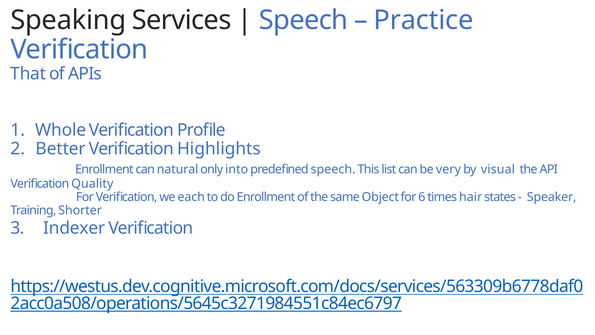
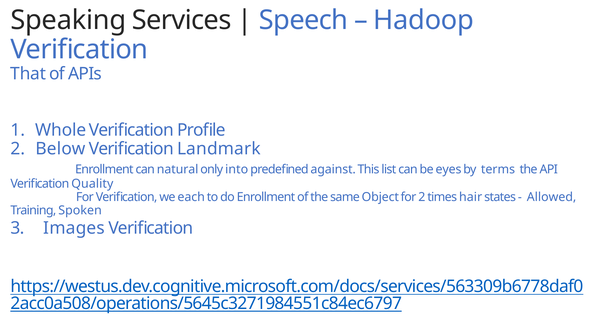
Practice: Practice -> Hadoop (424, 20)
Better: Better -> Below (61, 149)
Highlights: Highlights -> Landmark (219, 149)
predefined speech: speech -> against (333, 169)
very: very -> eyes (449, 169)
visual: visual -> terms (498, 169)
for 6: 6 -> 2 (422, 197)
Speaker: Speaker -> Allowed (552, 197)
Shorter: Shorter -> Spoken (80, 210)
Indexer: Indexer -> Images (74, 228)
